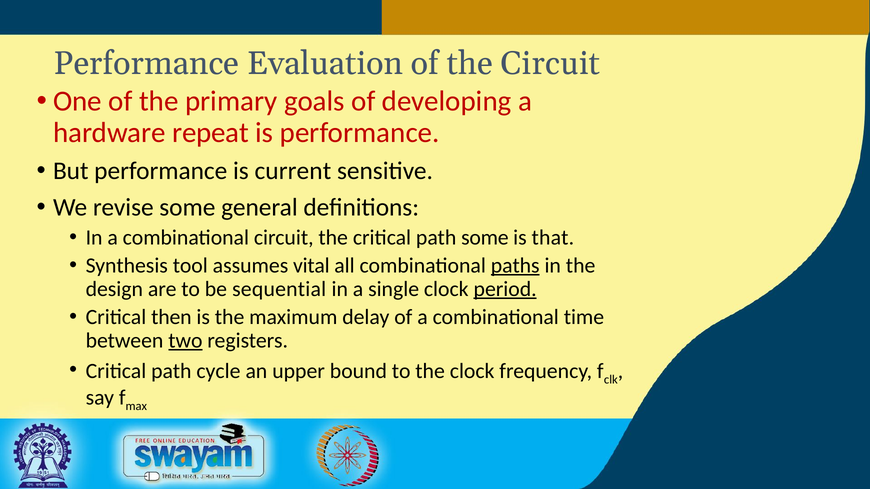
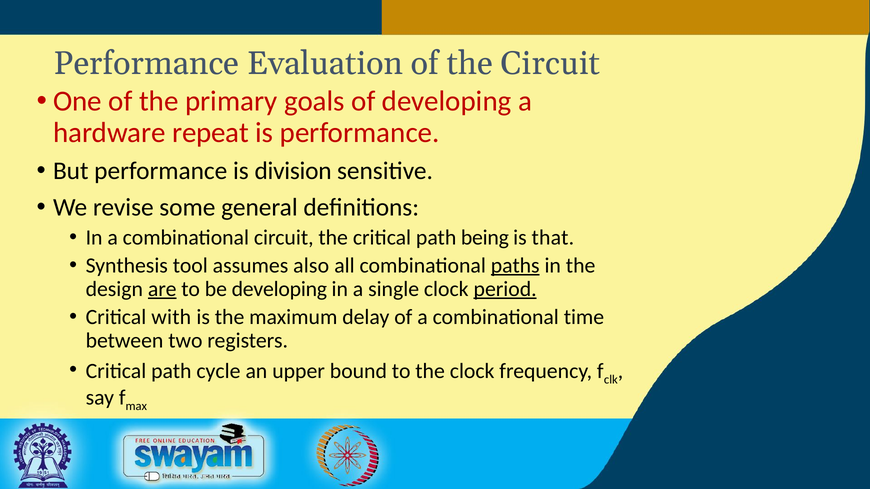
current: current -> division (293, 171)
path some: some -> being (485, 238)
vital: vital -> also (311, 266)
are underline: none -> present (162, 289)
be sequential: sequential -> developing (279, 289)
then: then -> with (171, 317)
two underline: present -> none (185, 341)
